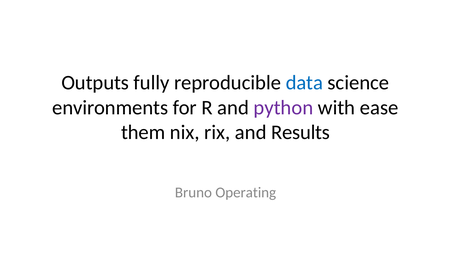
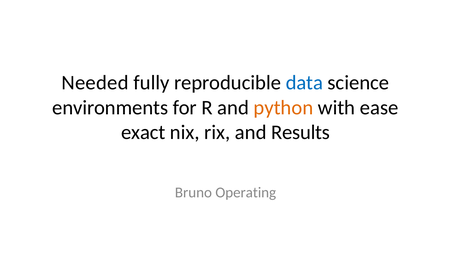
Outputs: Outputs -> Needed (95, 83)
python colour: purple -> orange (283, 107)
them: them -> exact (143, 132)
